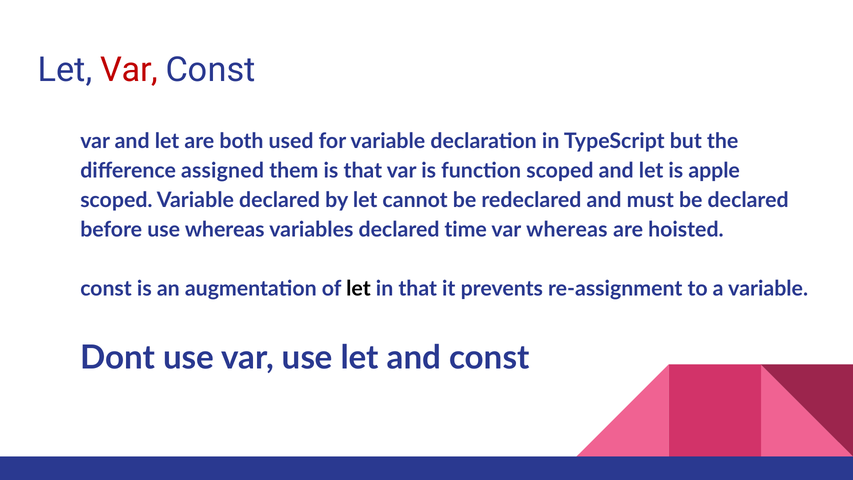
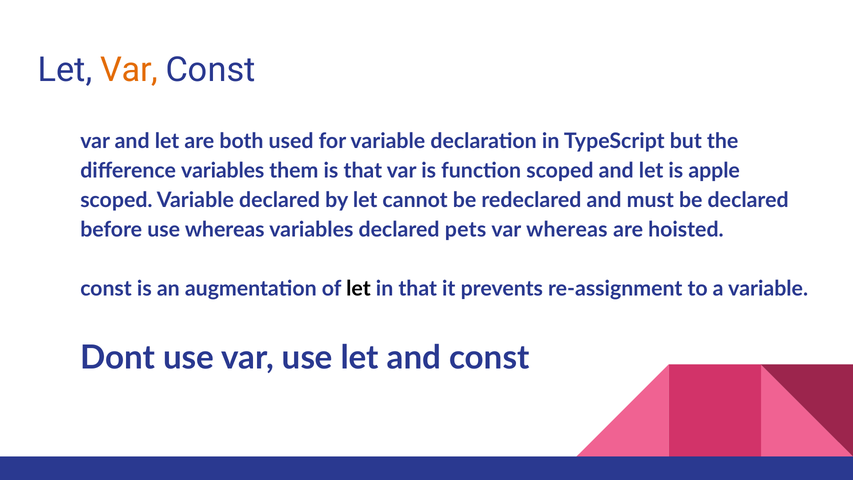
Var colour: red -> orange (129, 70)
difference assigned: assigned -> variables (223, 171)
time: time -> pets (466, 230)
